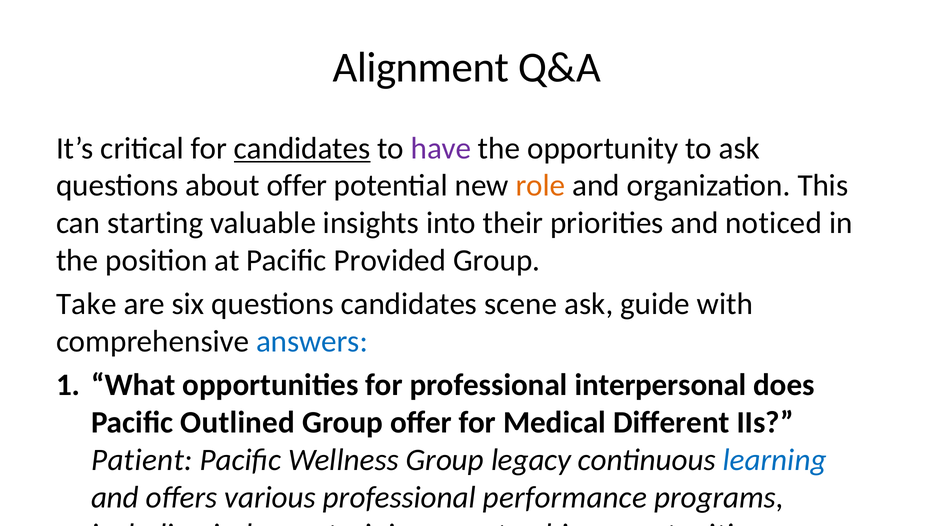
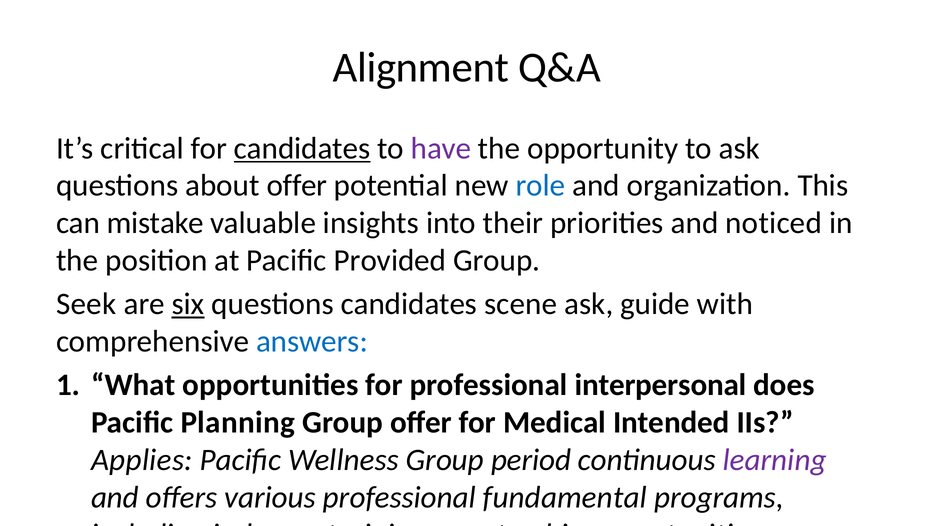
role colour: orange -> blue (541, 185)
starting: starting -> mistake (155, 223)
Take: Take -> Seek (86, 304)
six underline: none -> present (188, 304)
Outlined: Outlined -> Planning (238, 422)
Different: Different -> Intended (671, 422)
Patient: Patient -> Applies (142, 459)
legacy: legacy -> period (531, 459)
learning colour: blue -> purple (775, 459)
performance: performance -> fundamental (565, 497)
